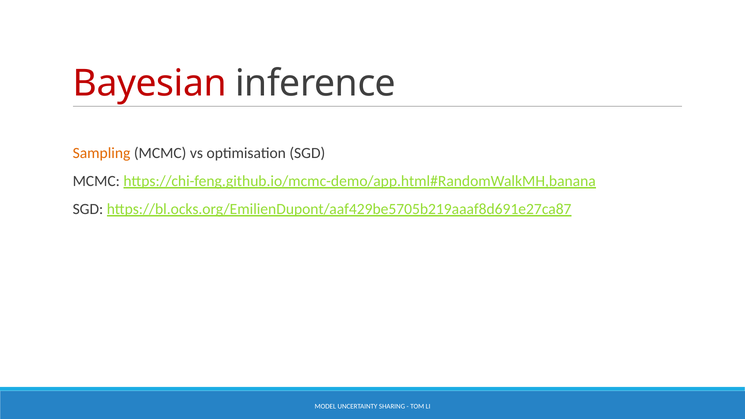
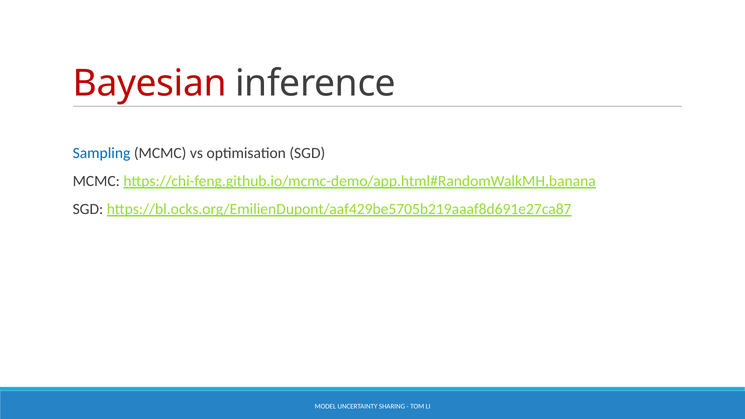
Sampling colour: orange -> blue (102, 153)
